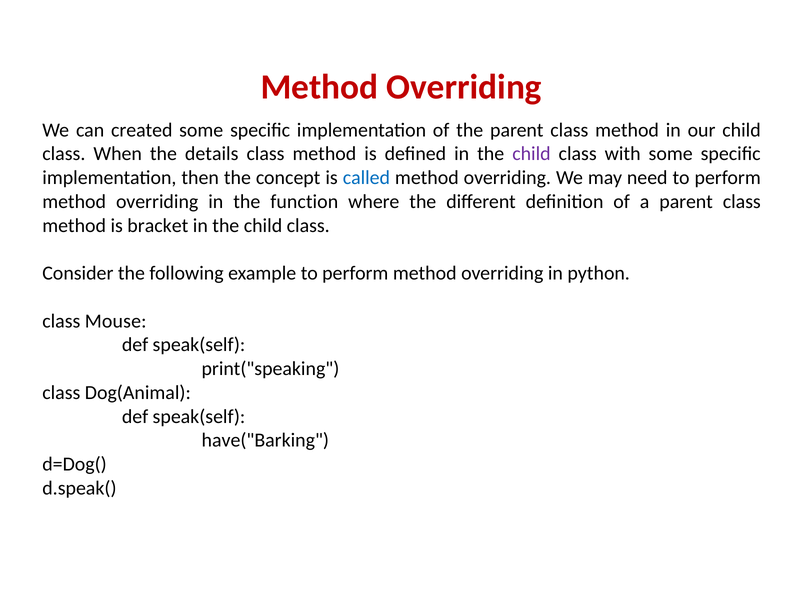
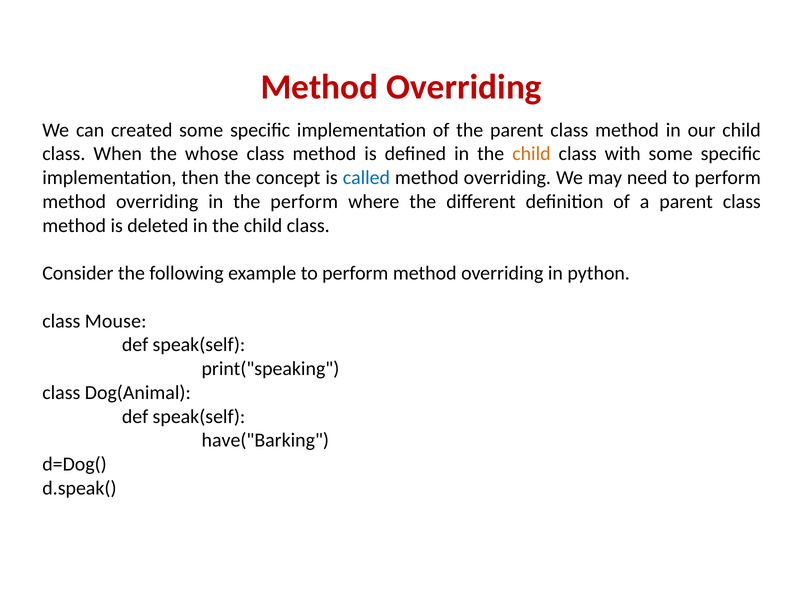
details: details -> whose (212, 154)
child colour: purple -> orange (531, 154)
the function: function -> perform (304, 202)
bracket: bracket -> deleted (158, 225)
